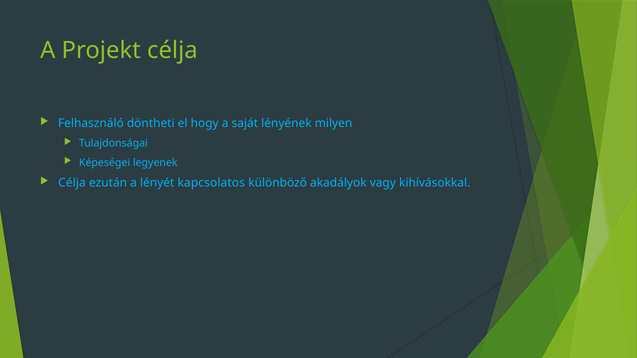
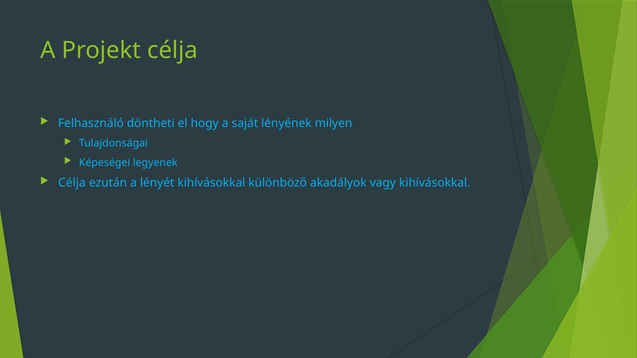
lényét kapcsolatos: kapcsolatos -> kihívásokkal (211, 183)
